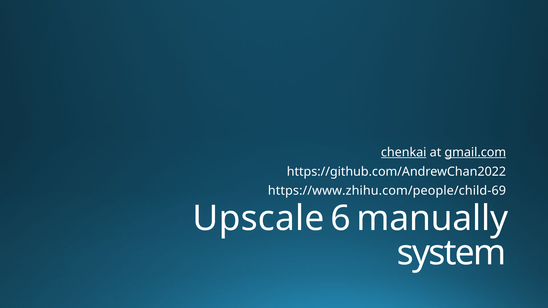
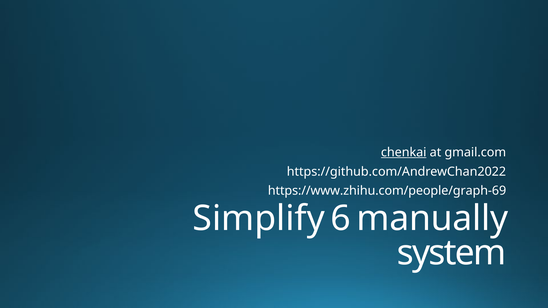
gmail.com underline: present -> none (475, 152)
https://www.zhihu.com/people/child-69: https://www.zhihu.com/people/child-69 -> https://www.zhihu.com/people/graph-69 (387, 191)
Upscale: Upscale -> Simplify (259, 219)
